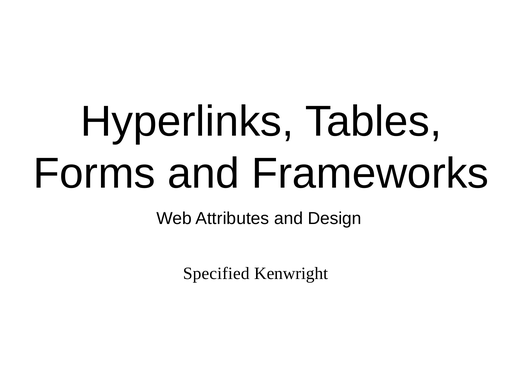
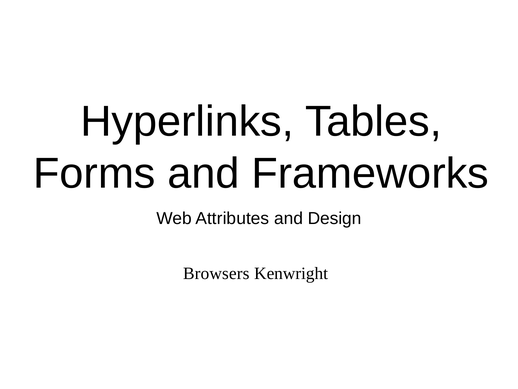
Specified: Specified -> Browsers (216, 273)
